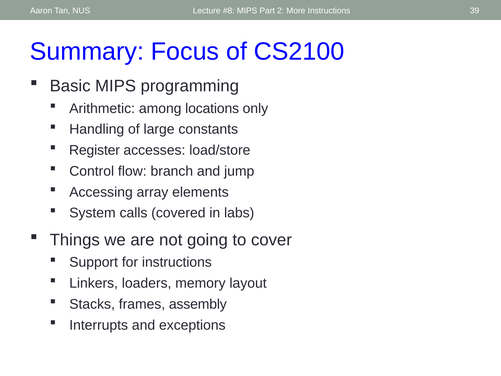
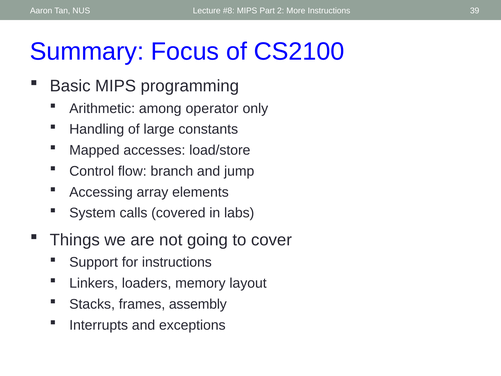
locations: locations -> operator (212, 108)
Register: Register -> Mapped (94, 150)
